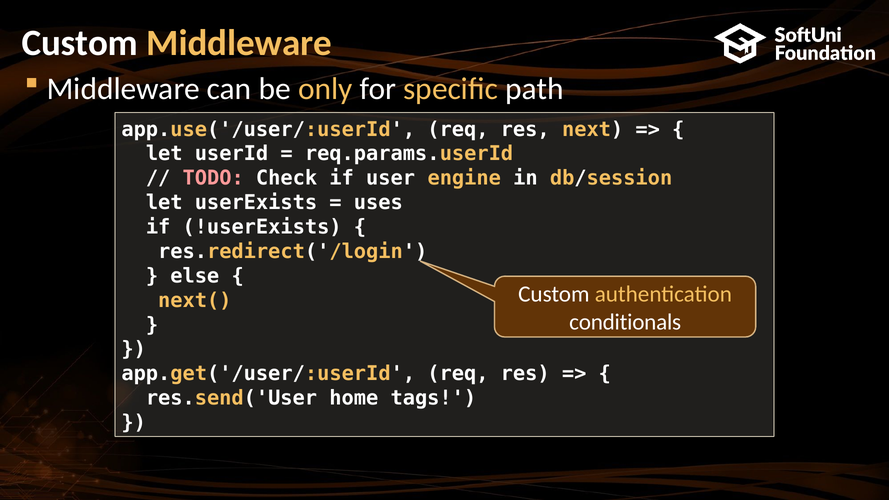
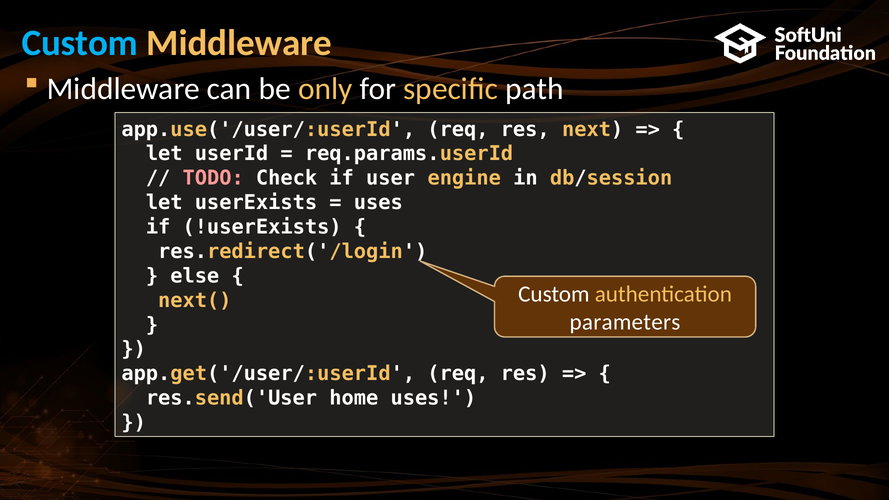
Custom colour: white -> light blue (80, 43)
conditionals: conditionals -> parameters (625, 322)
home tags: tags -> uses (433, 398)
